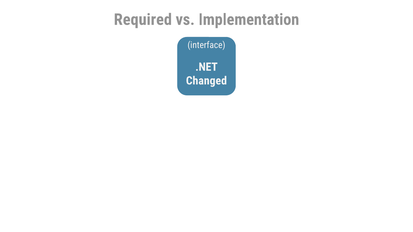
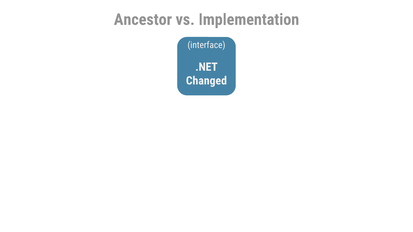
Required: Required -> Ancestor (143, 20)
